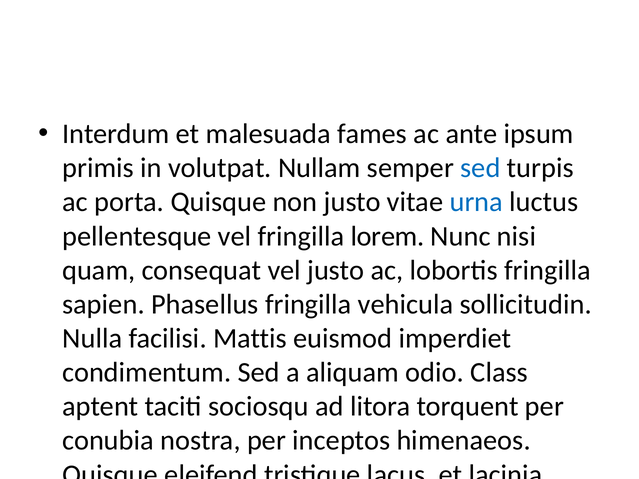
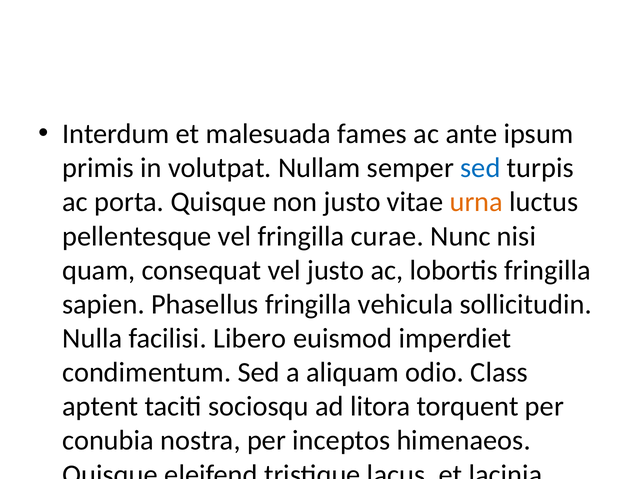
urna colour: blue -> orange (476, 202)
lorem: lorem -> curae (387, 236)
Mattis: Mattis -> Libero (250, 339)
